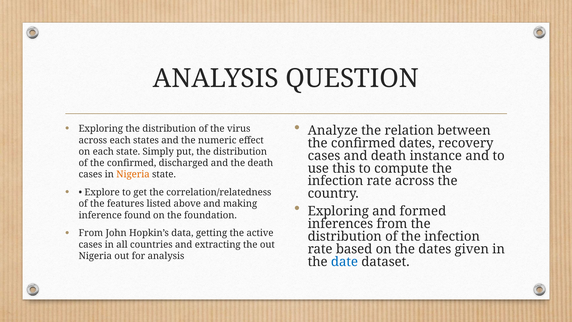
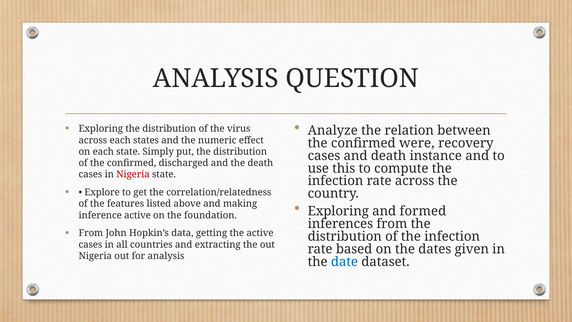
confirmed dates: dates -> were (417, 143)
Nigeria colour: orange -> red (133, 174)
inference found: found -> active (137, 215)
